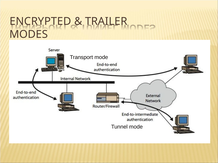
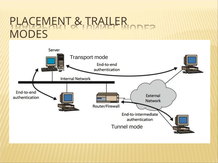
ENCRYPTED: ENCRYPTED -> PLACEMENT (40, 21)
